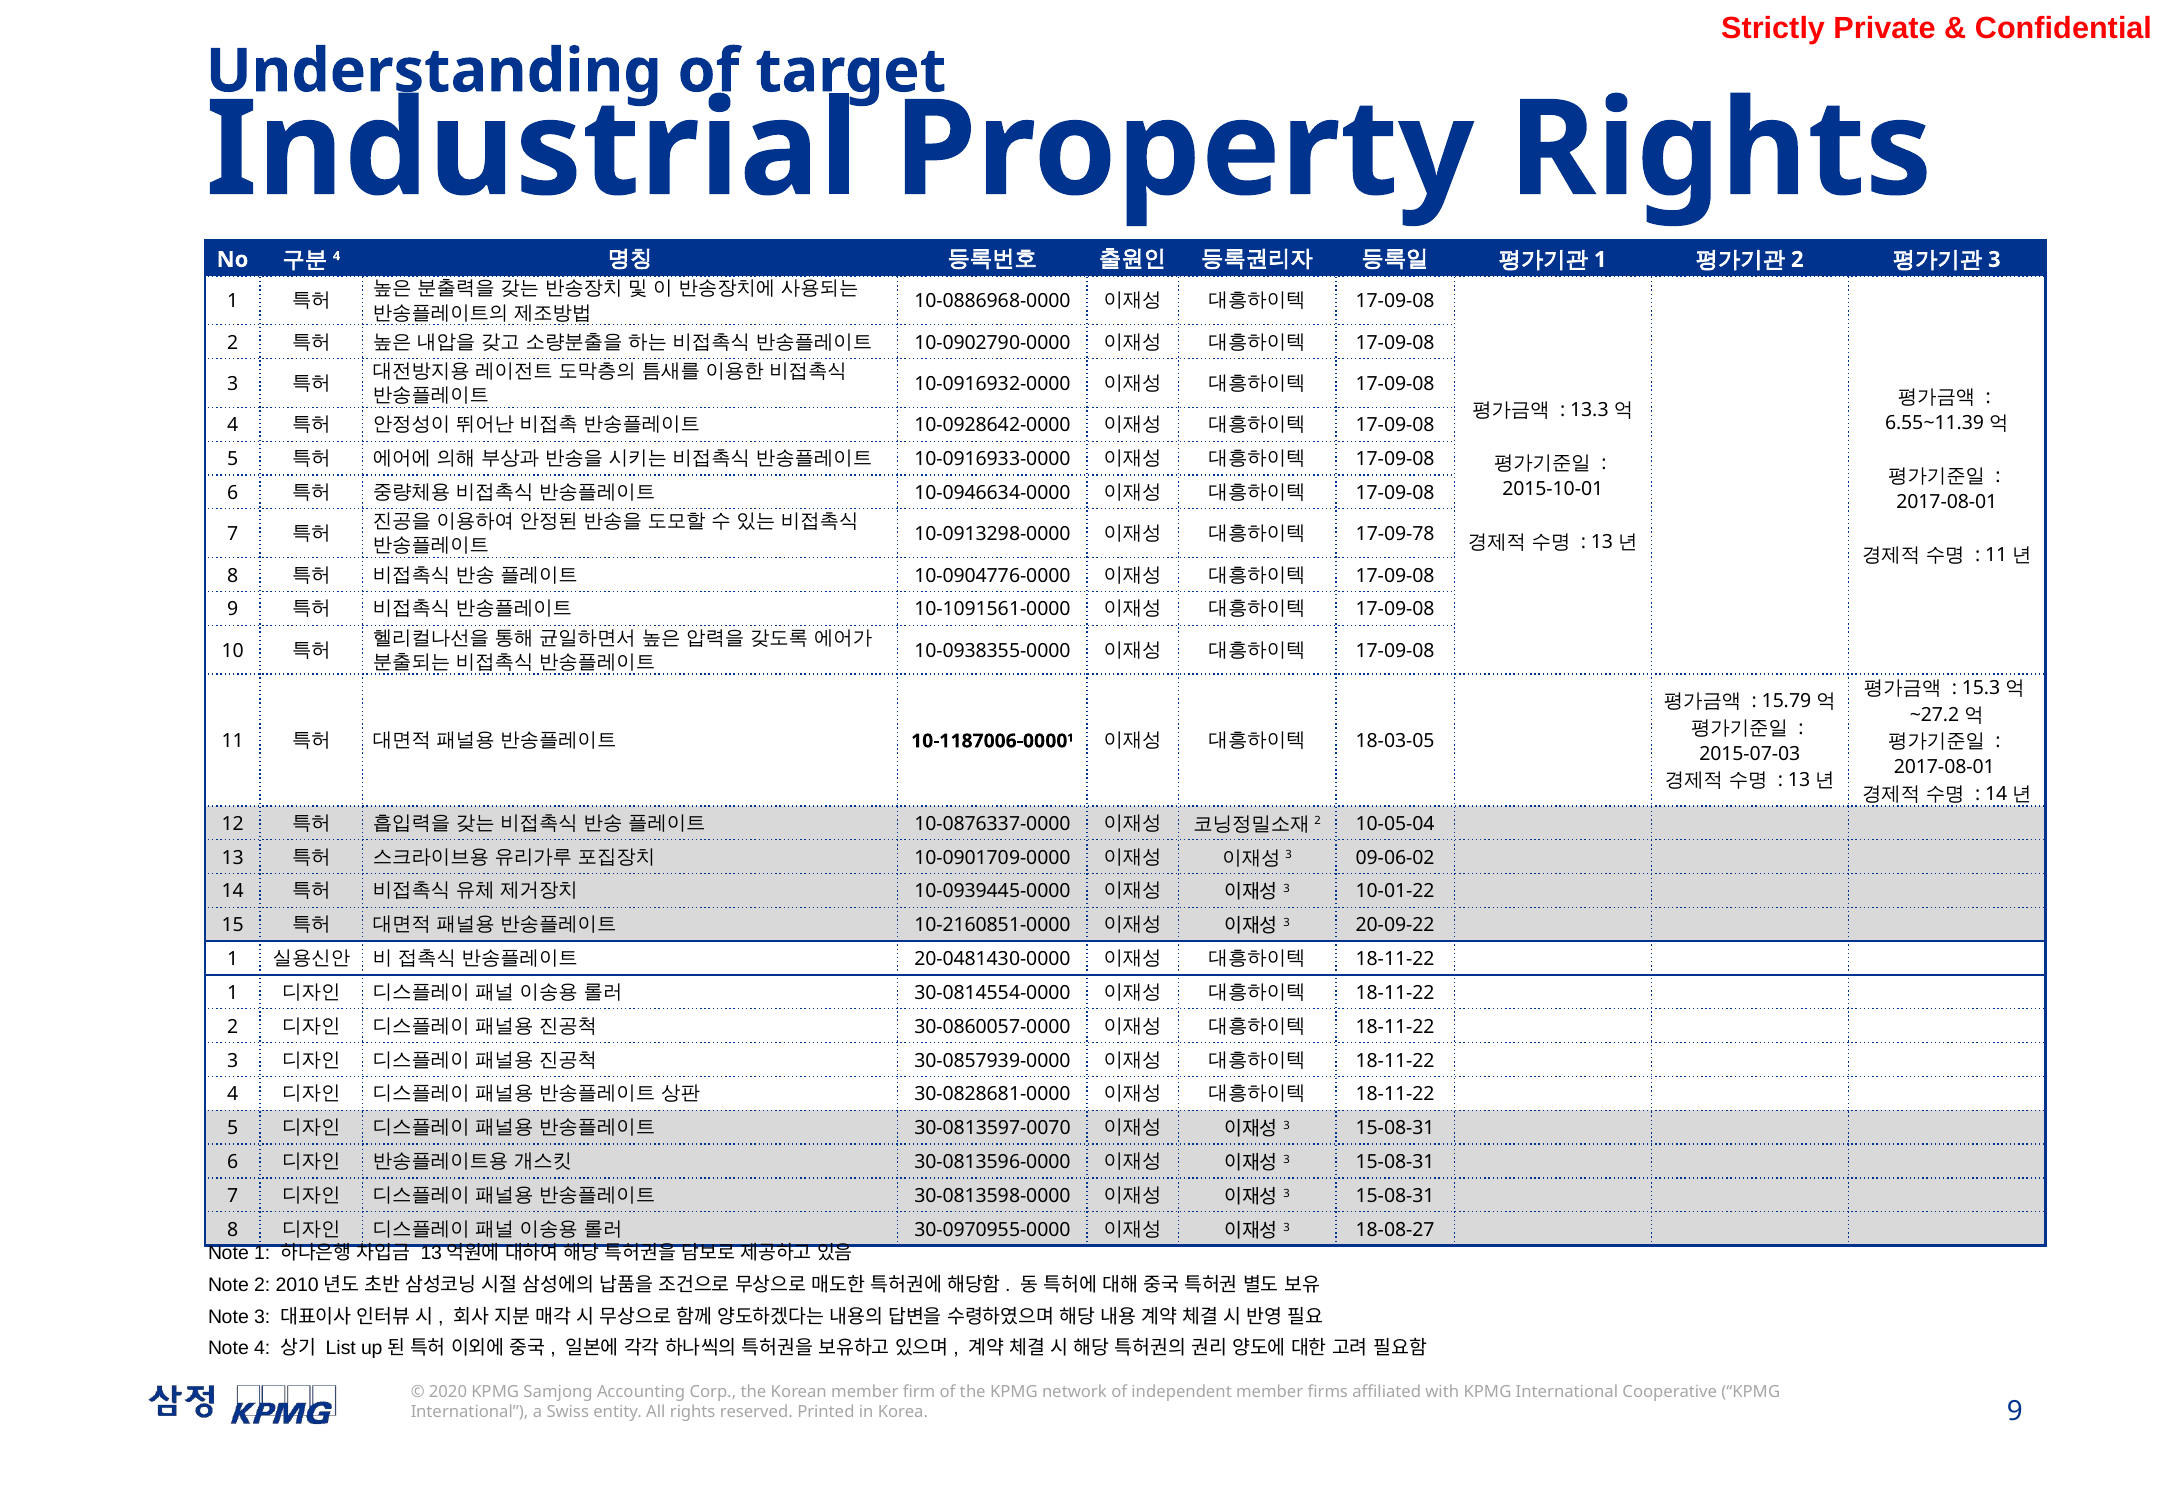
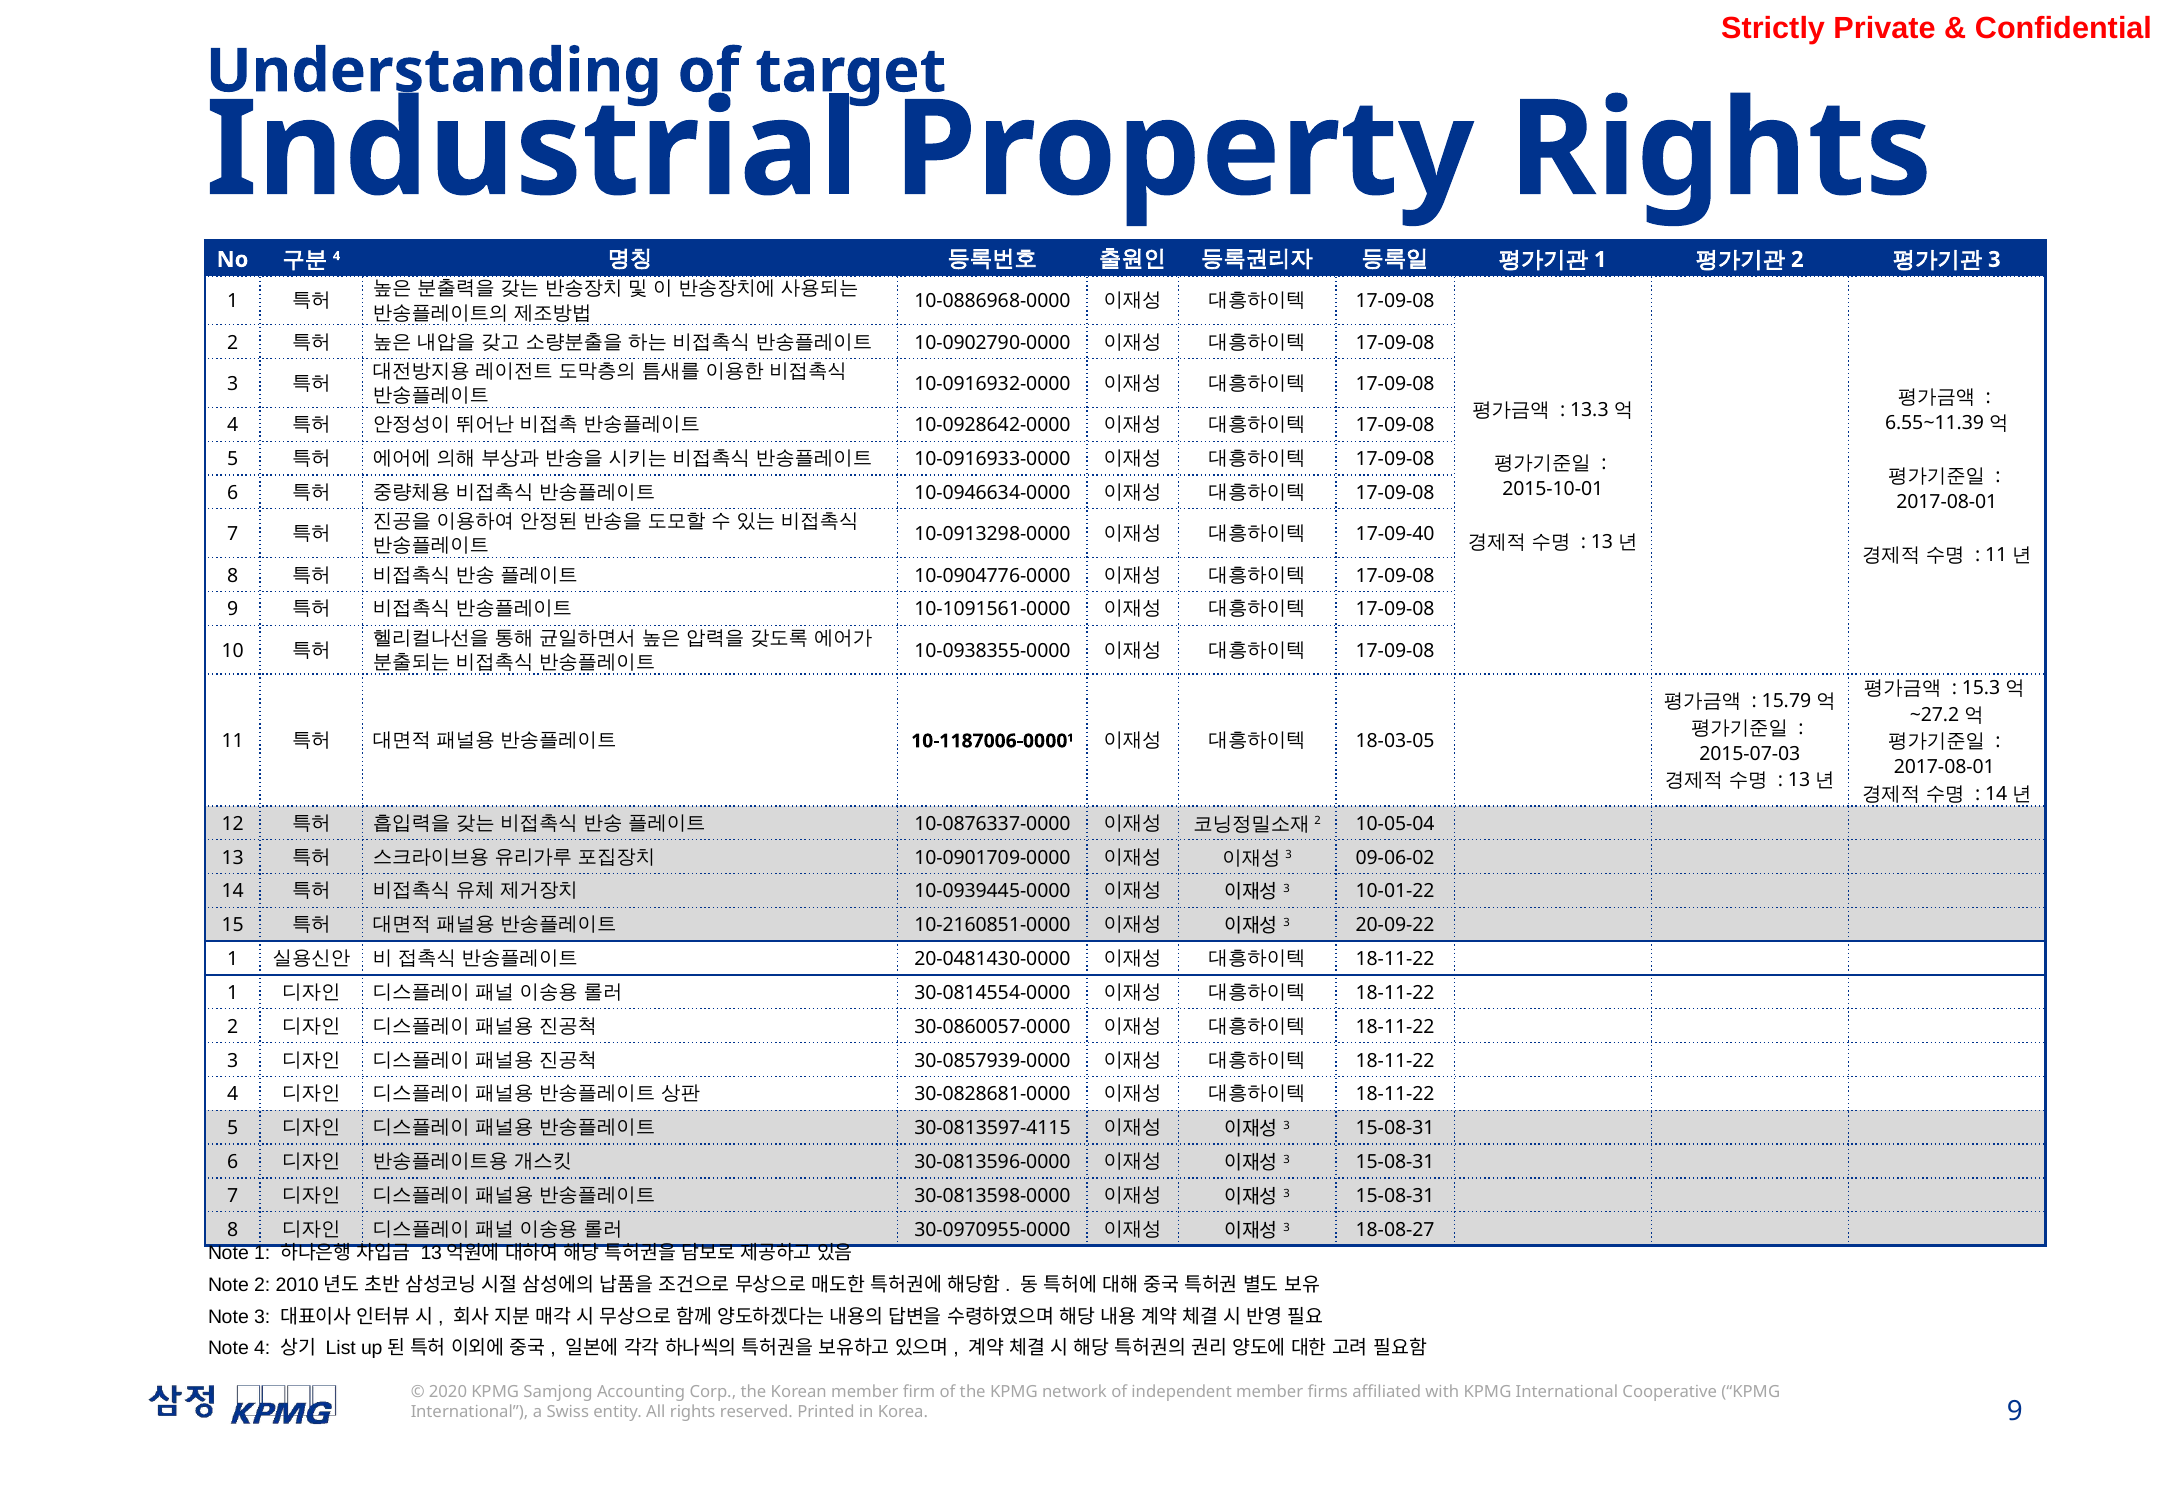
17-09-78: 17-09-78 -> 17-09-40 (1395, 534)
30-0813597-0070: 30-0813597-0070 -> 30-0813597-4115 (992, 1128)
